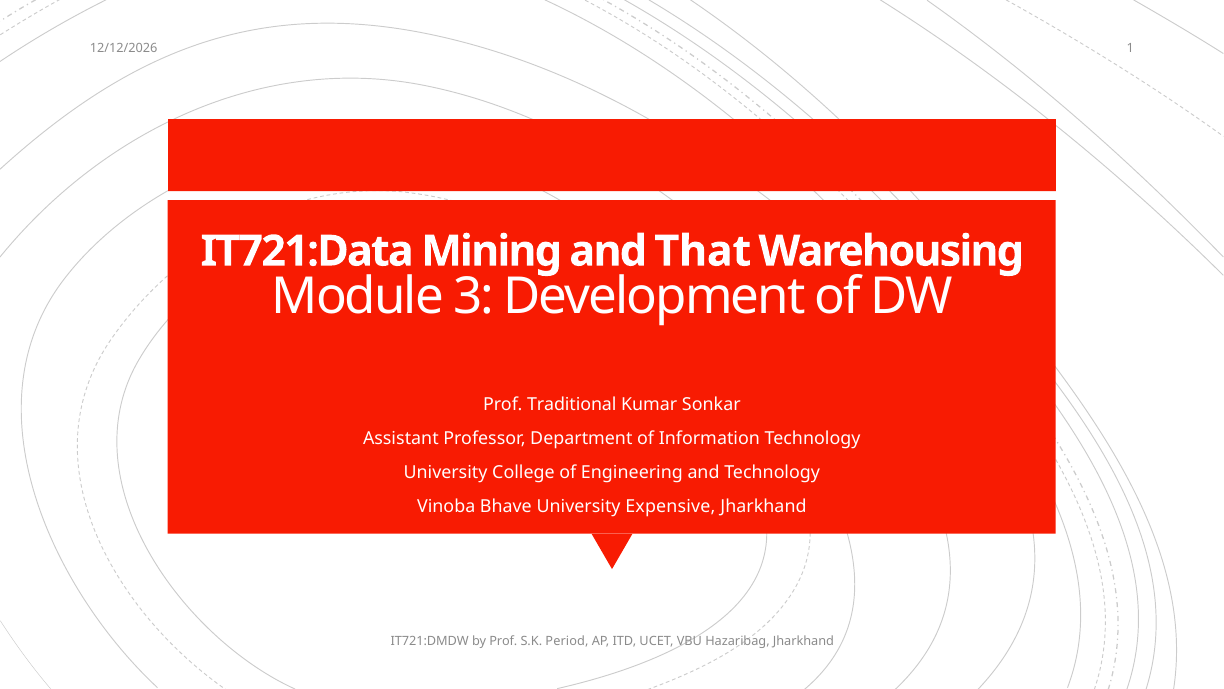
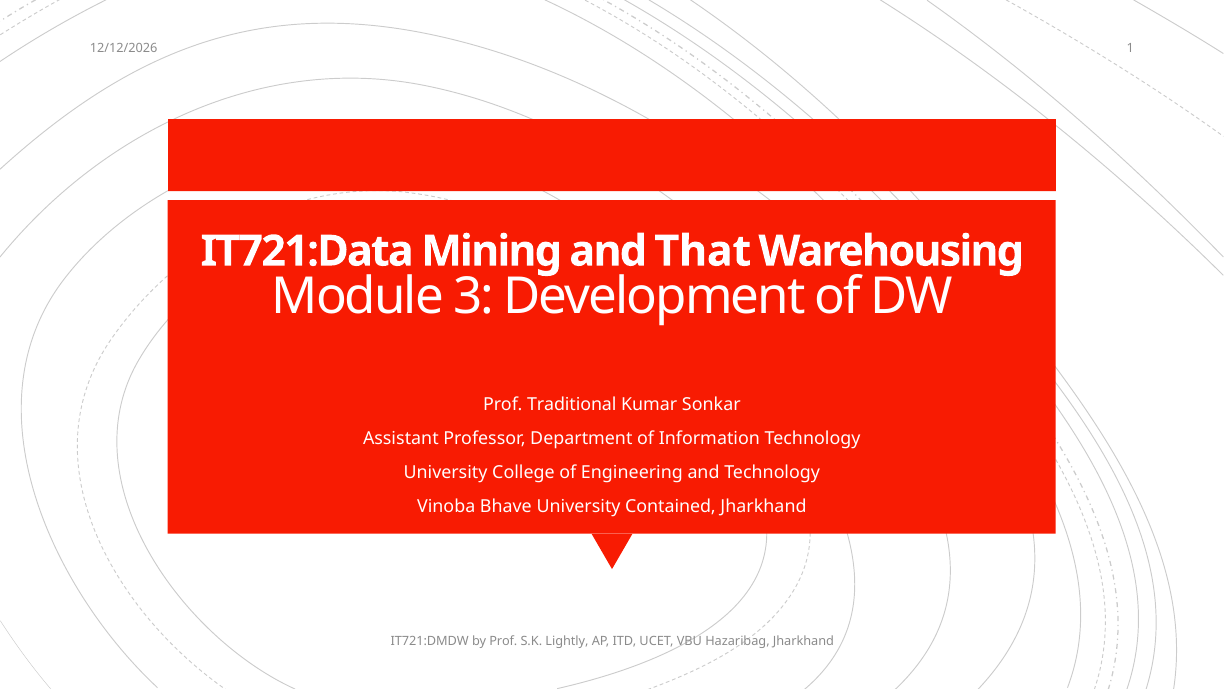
Expensive: Expensive -> Contained (670, 507)
Period: Period -> Lightly (567, 641)
